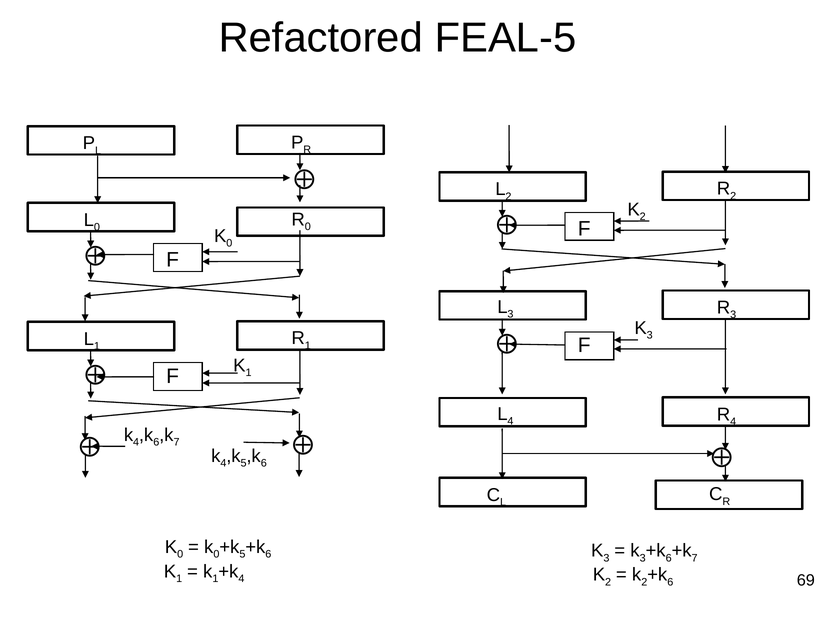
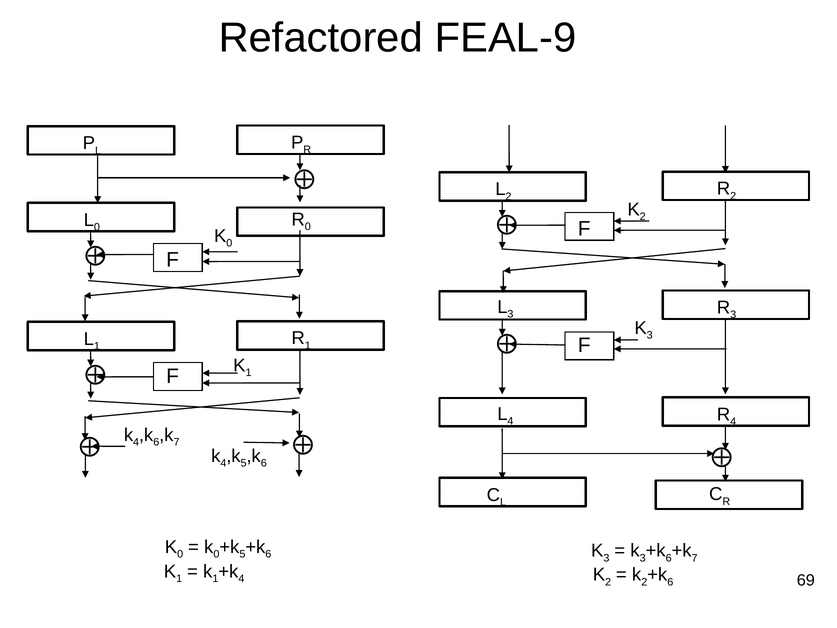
FEAL-5: FEAL-5 -> FEAL-9 (506, 38)
